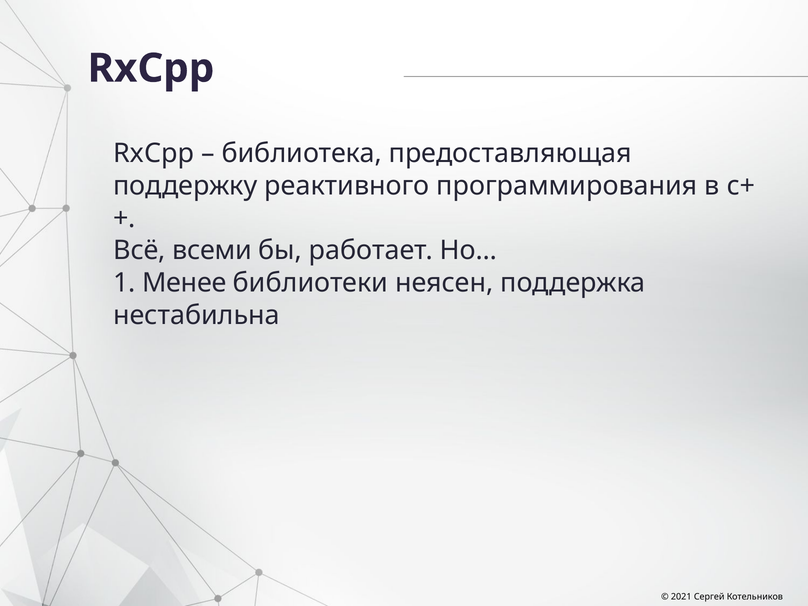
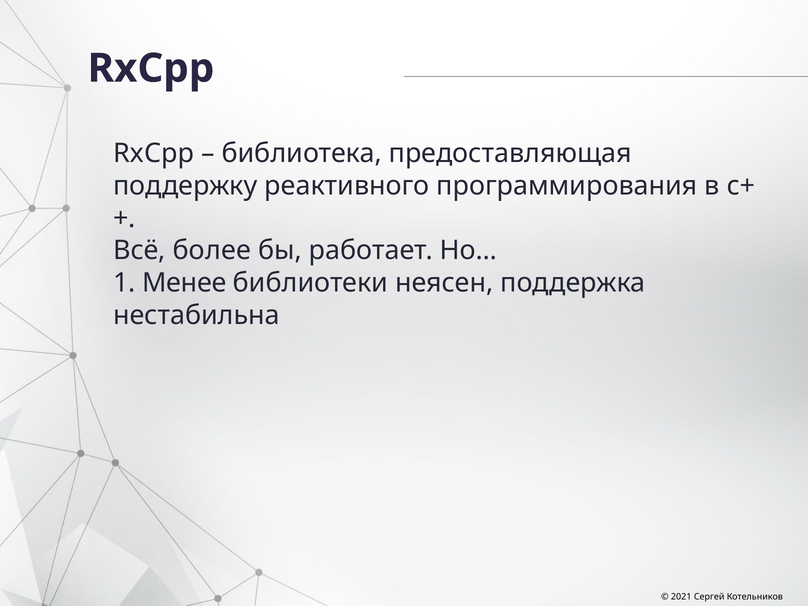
всеми: всеми -> более (212, 251)
